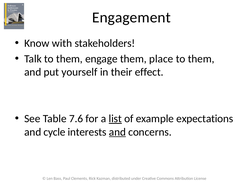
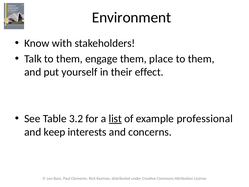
Engagement: Engagement -> Environment (131, 17)
7.6: 7.6 -> 3.2 (76, 118)
expectations: expectations -> professional (205, 118)
cycle: cycle -> keep (54, 132)
and underline: present -> none (117, 132)
